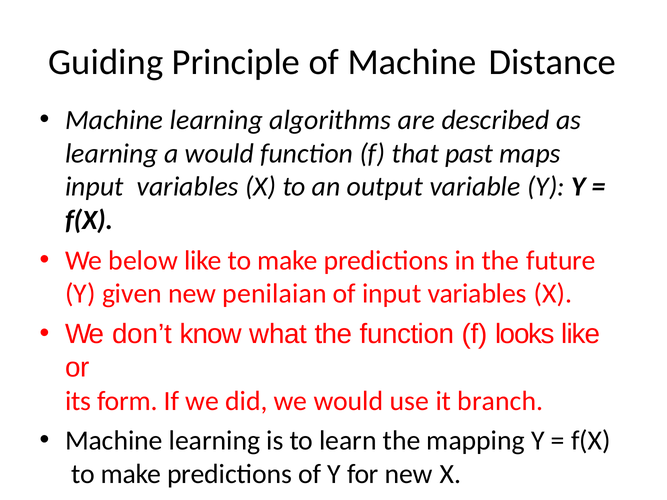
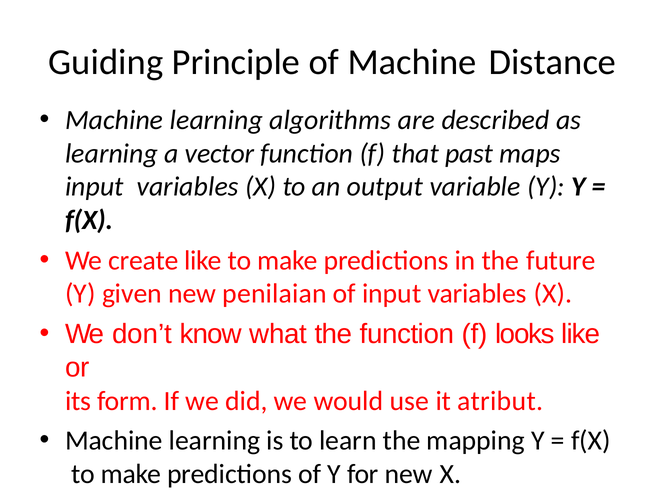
a would: would -> vector (220, 153)
below: below -> create (143, 261)
branch: branch -> atribut (500, 401)
